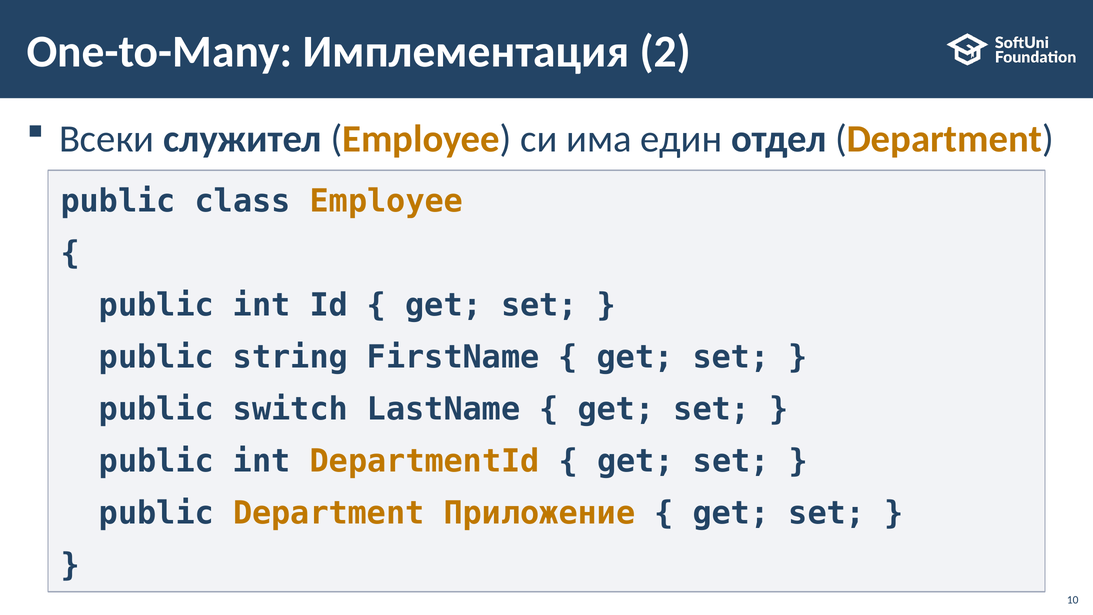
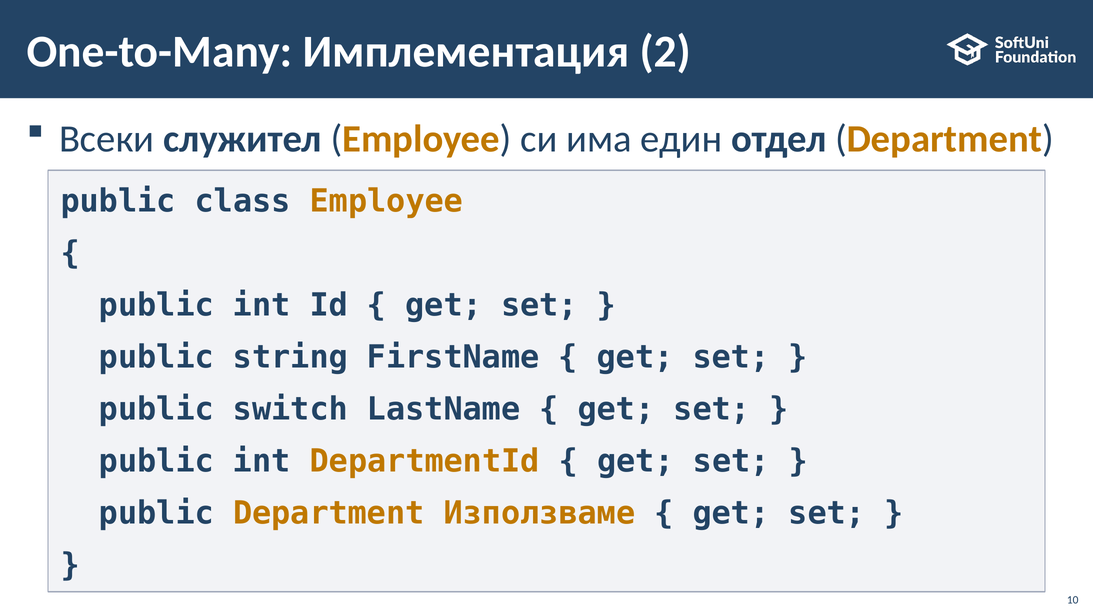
Приложение: Приложение -> Използваме (539, 513)
